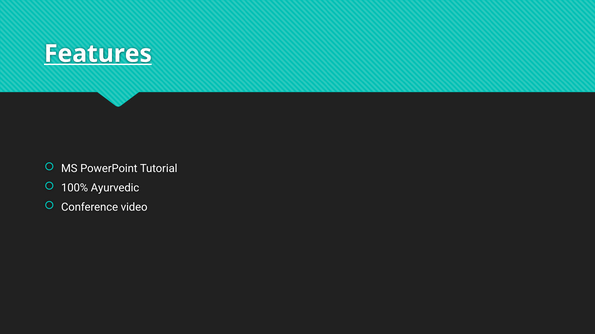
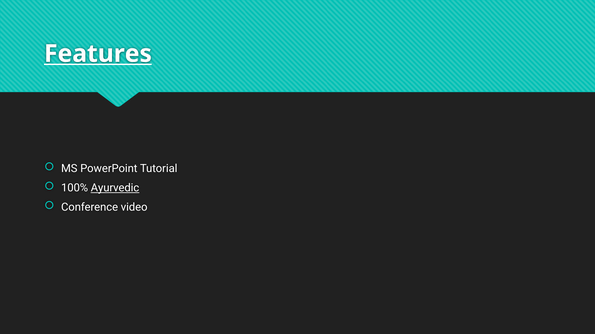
Ayurvedic underline: none -> present (115, 188)
